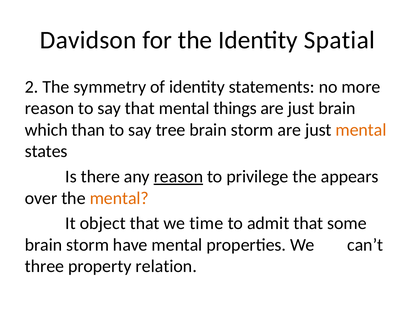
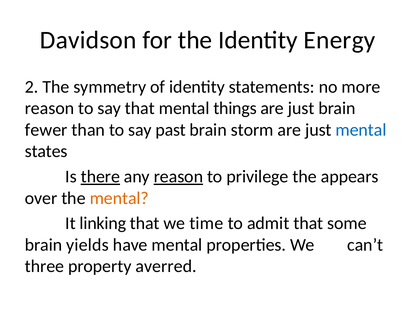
Spatial: Spatial -> Energy (339, 40)
which: which -> fewer (46, 130)
tree: tree -> past (171, 130)
mental colour: orange -> blue (361, 130)
there underline: none -> present (100, 177)
object: object -> linking (103, 223)
storm: storm -> yields (88, 245)
relation: relation -> averred (166, 266)
